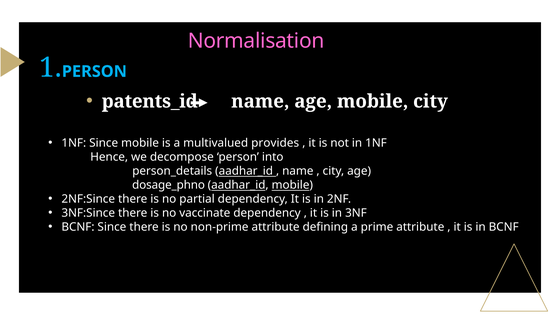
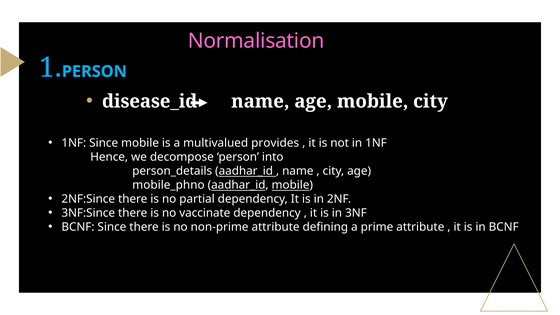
patents_id: patents_id -> disease_id (150, 101)
dosage_phno: dosage_phno -> mobile_phno (168, 185)
